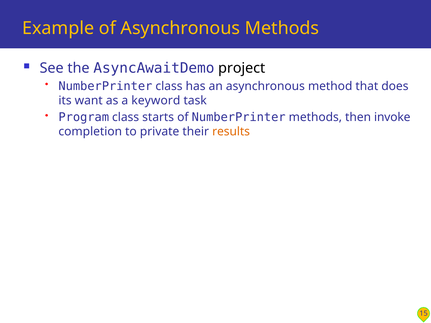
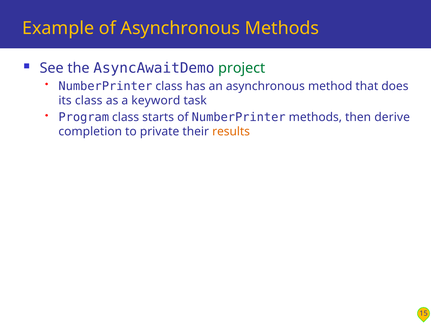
project colour: black -> green (242, 68)
its want: want -> class (89, 101)
invoke: invoke -> derive (392, 117)
